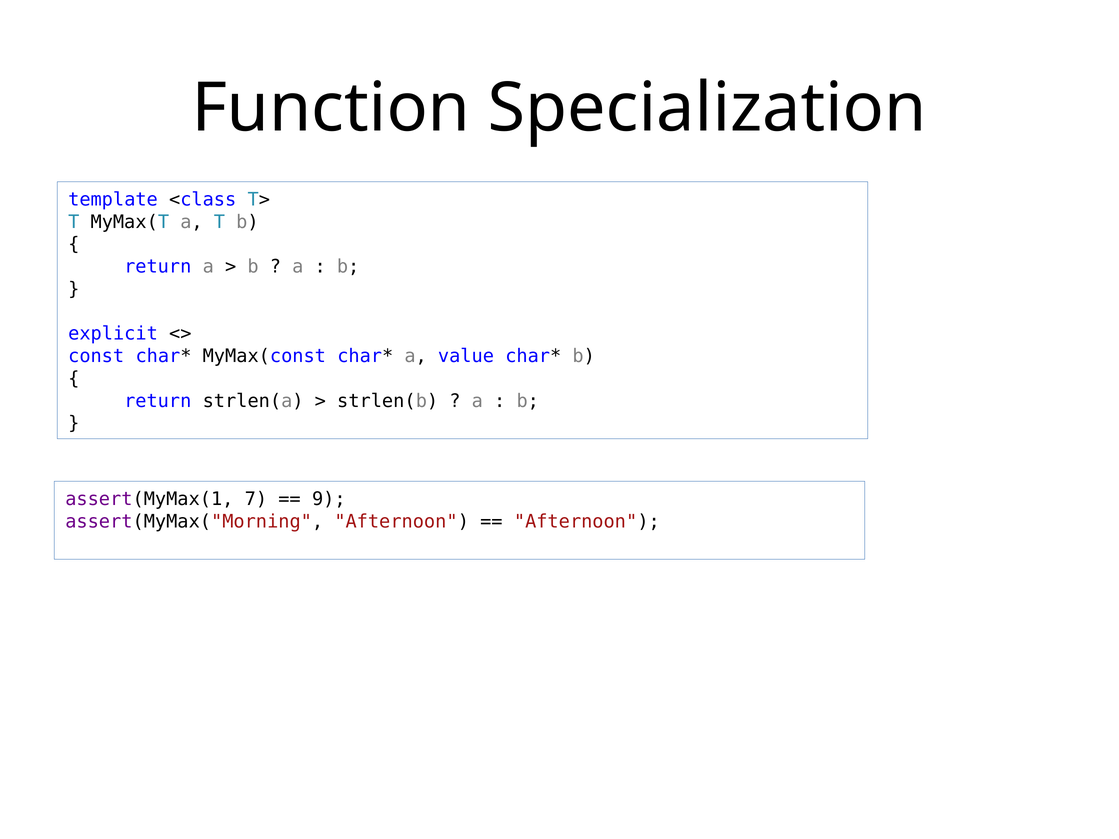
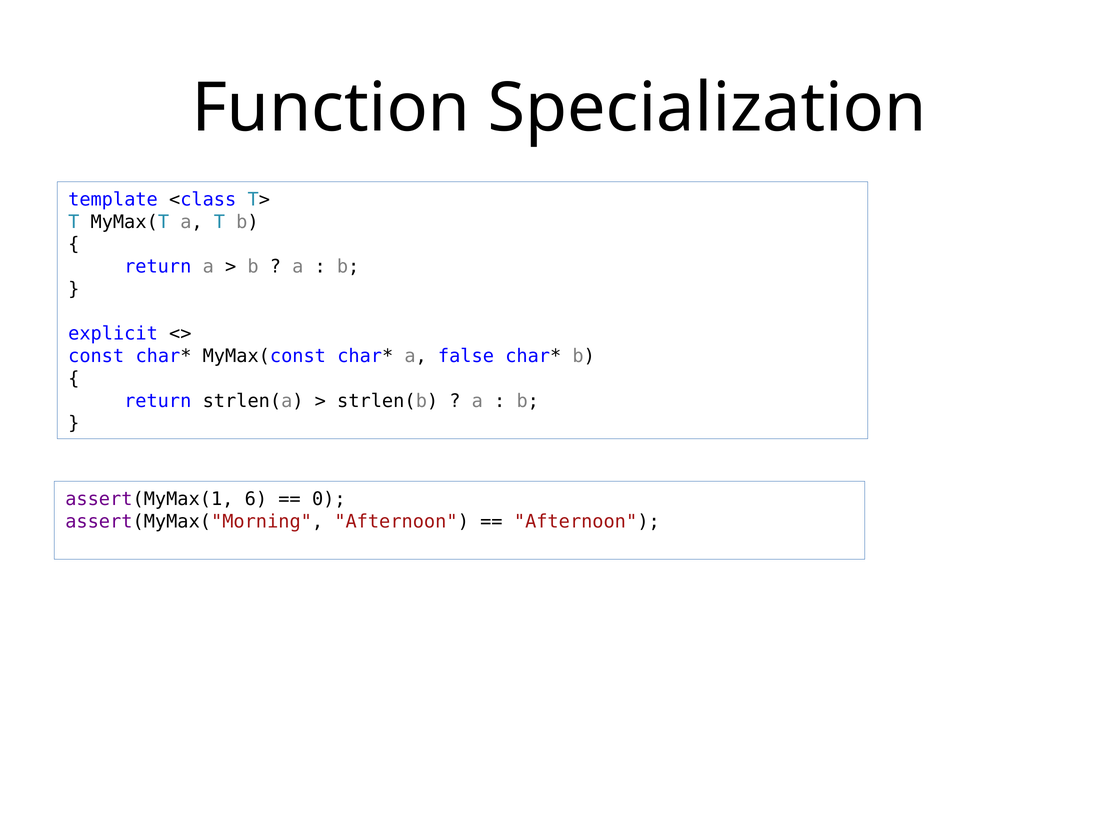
value: value -> false (466, 356)
7: 7 -> 6 (256, 499)
9: 9 -> 0 (329, 499)
